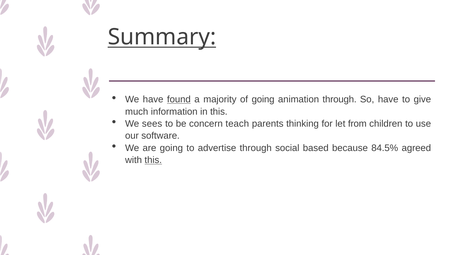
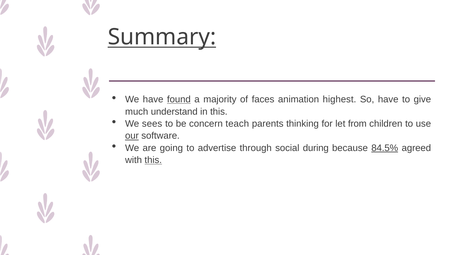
of going: going -> faces (263, 99)
animation through: through -> highest (339, 99)
information: information -> understand (174, 112)
our underline: none -> present (132, 136)
based: based -> during (316, 148)
84.5% underline: none -> present (385, 148)
